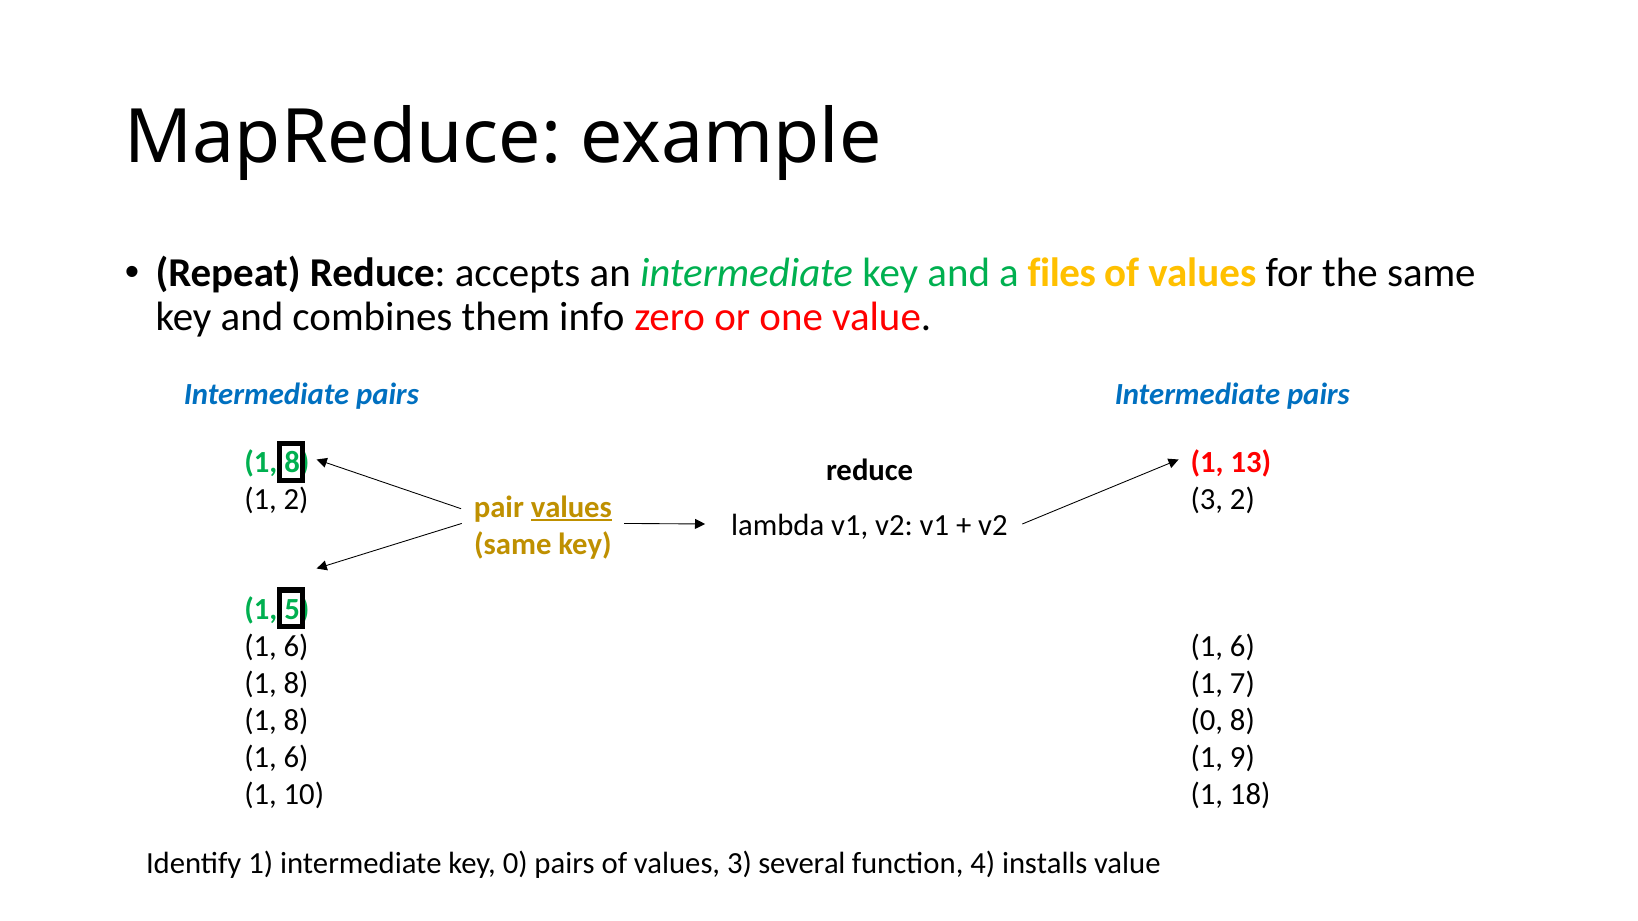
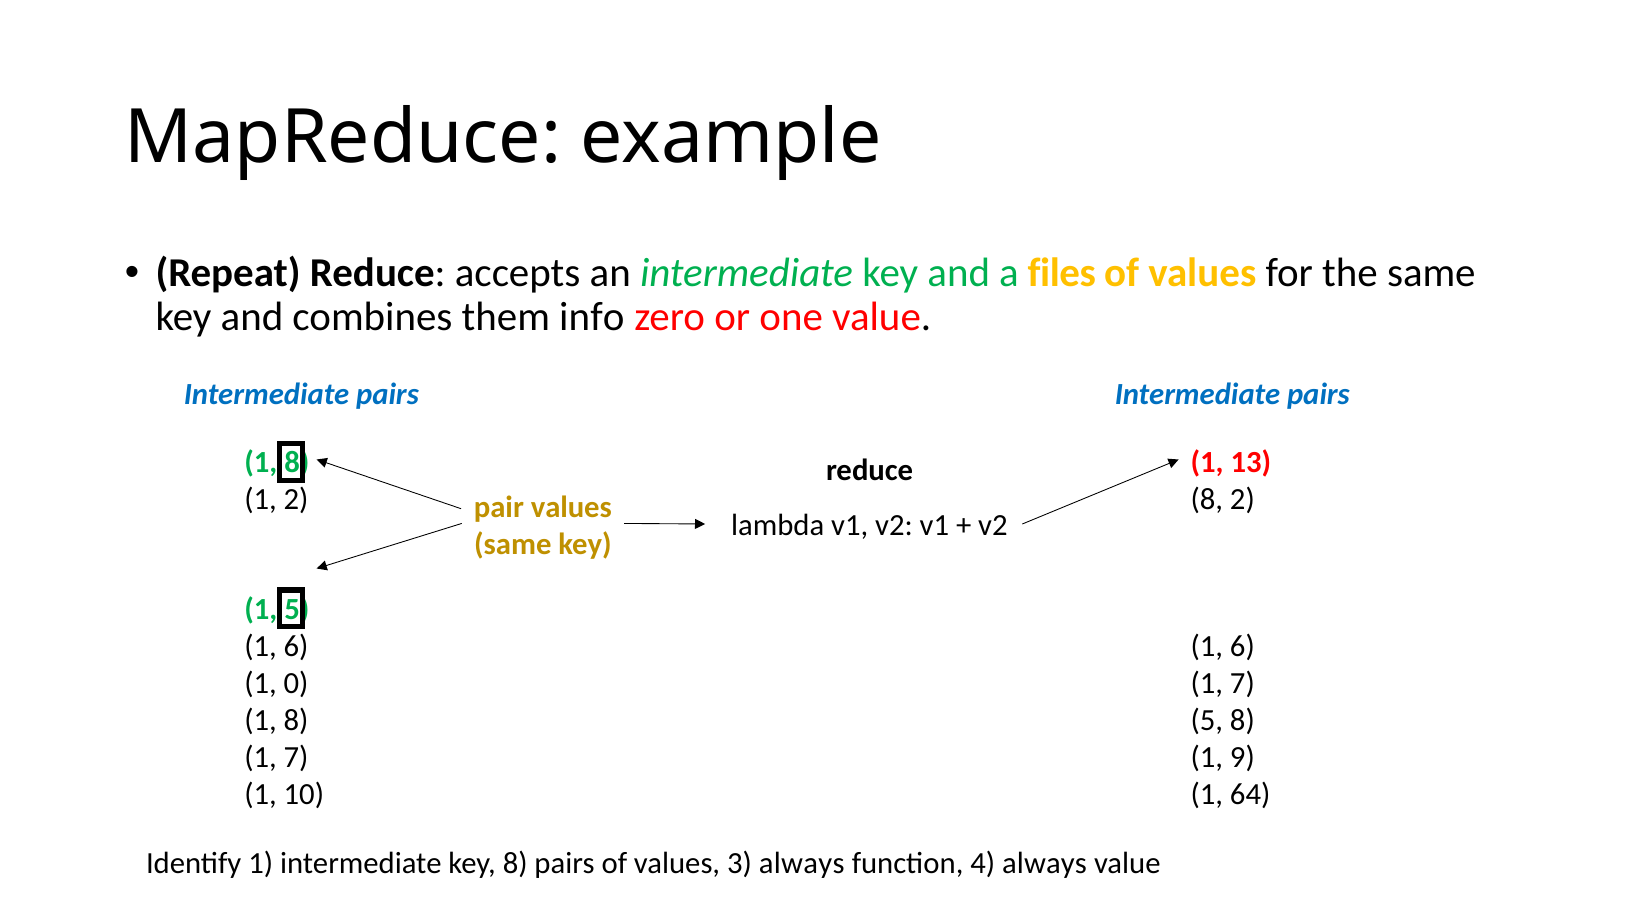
3: 3 -> 8 (1207, 500)
values underline: present -> none (571, 507)
8: 8 -> 0 (296, 684)
0: 0 -> 5 (1207, 721)
6: 6 -> 7 (296, 758)
18: 18 -> 64 (1250, 794)
key 0: 0 -> 8 (515, 863)
3 several: several -> always (802, 863)
4 installs: installs -> always (1045, 863)
